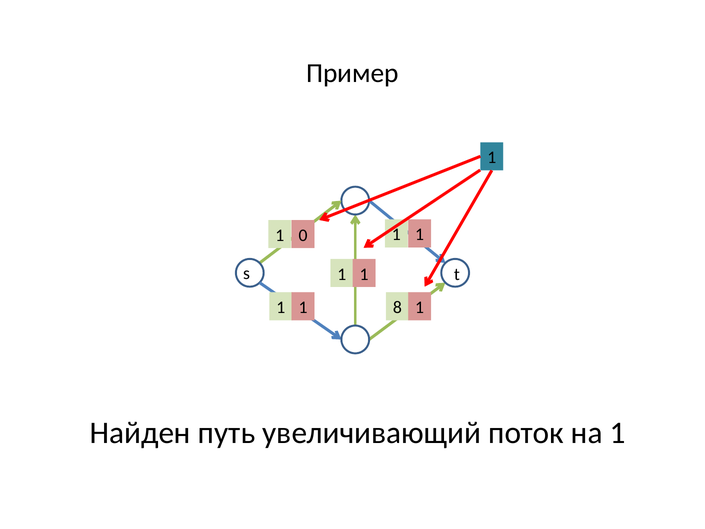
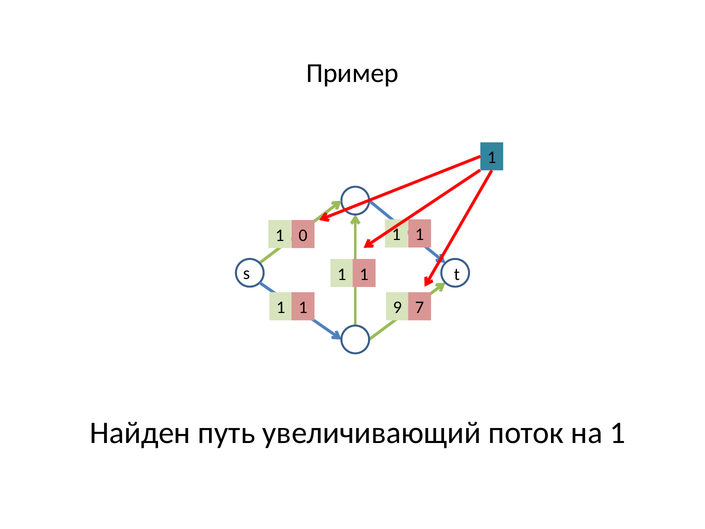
8: 8 -> 9 (397, 307)
1: 1 -> 7 (420, 307)
